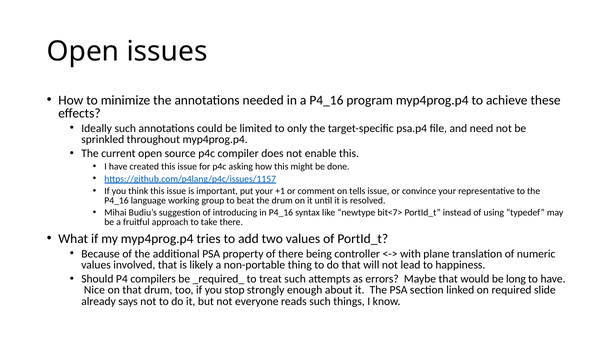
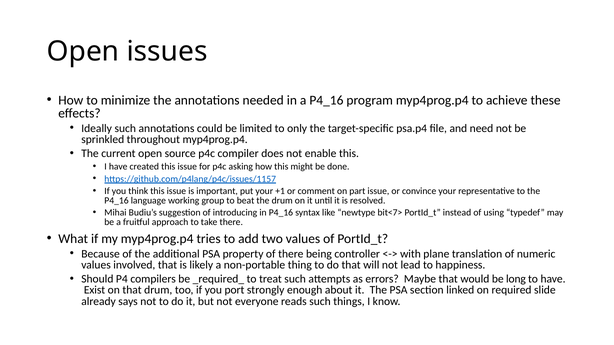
tells: tells -> part (357, 191)
Nice: Nice -> Exist (95, 290)
stop: stop -> port (234, 290)
